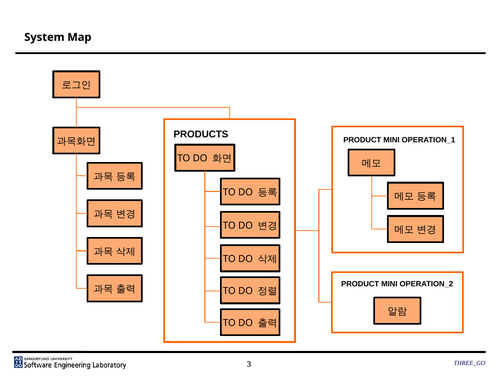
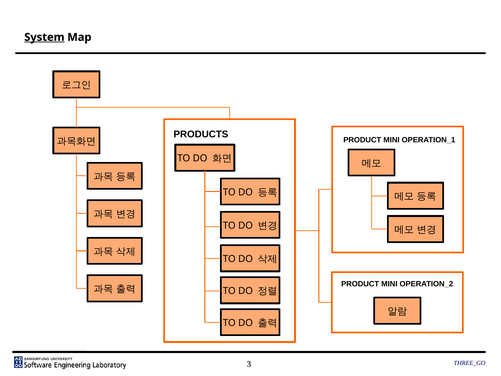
System underline: none -> present (44, 37)
